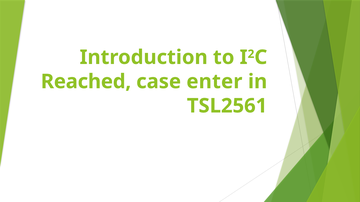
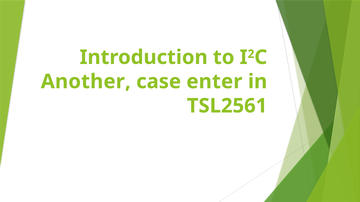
Reached: Reached -> Another (86, 82)
